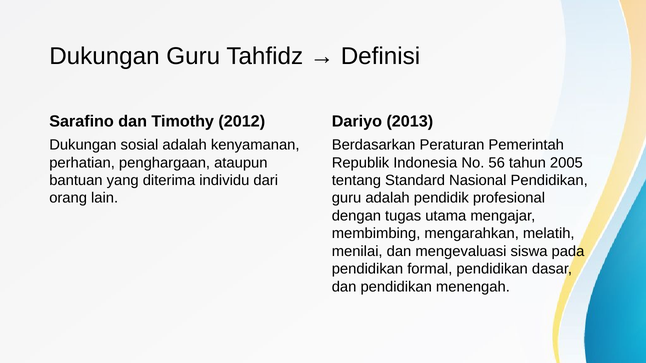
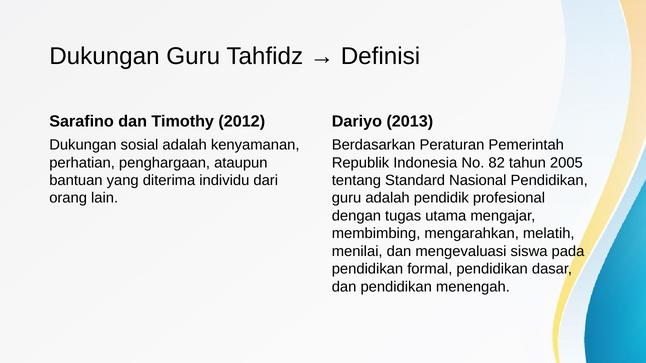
56: 56 -> 82 (497, 163)
